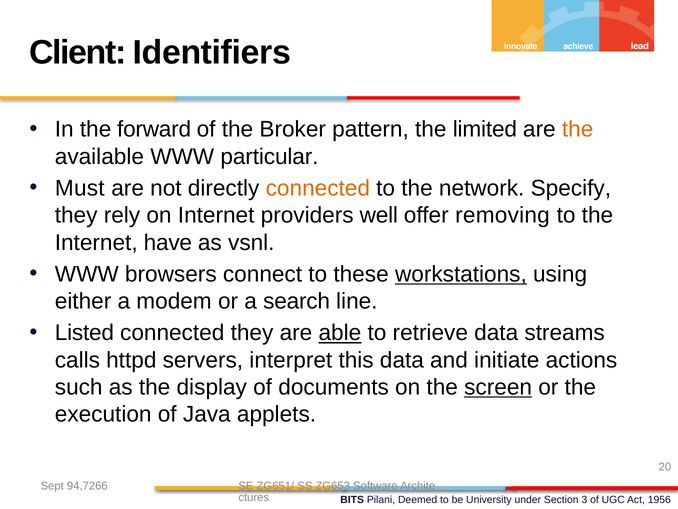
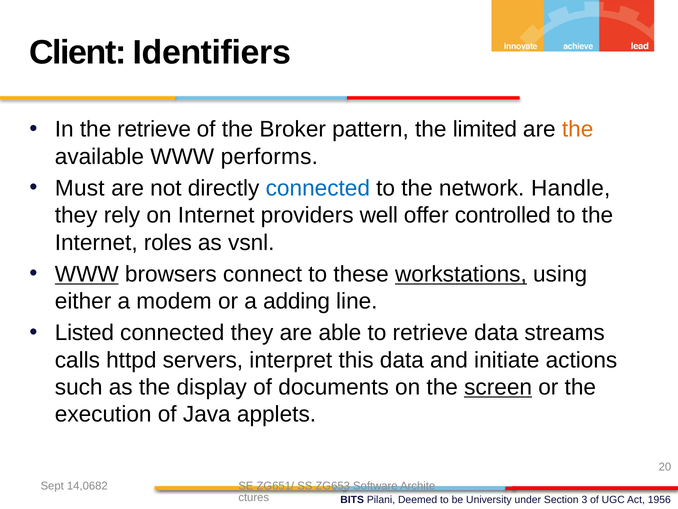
the forward: forward -> retrieve (154, 129)
particular: particular -> performs (269, 156)
connected colour: orange -> blue (318, 188)
Specify: Specify -> Handle (571, 188)
removing: removing -> controlled (503, 215)
have: have -> roles (168, 242)
WWW underline: none -> present (87, 274)
search: search -> adding (297, 301)
able underline: present -> none (340, 333)
94,7266: 94,7266 -> 14,0682 (87, 486)
